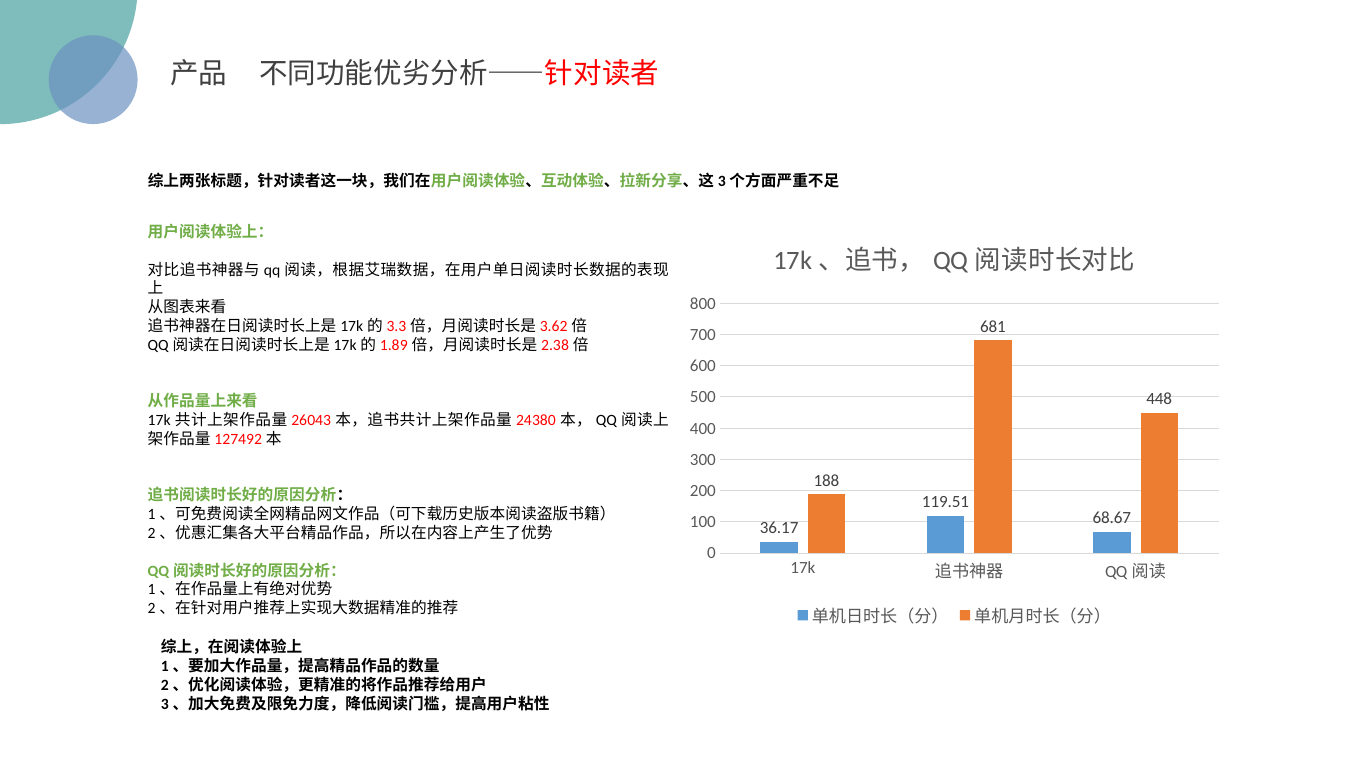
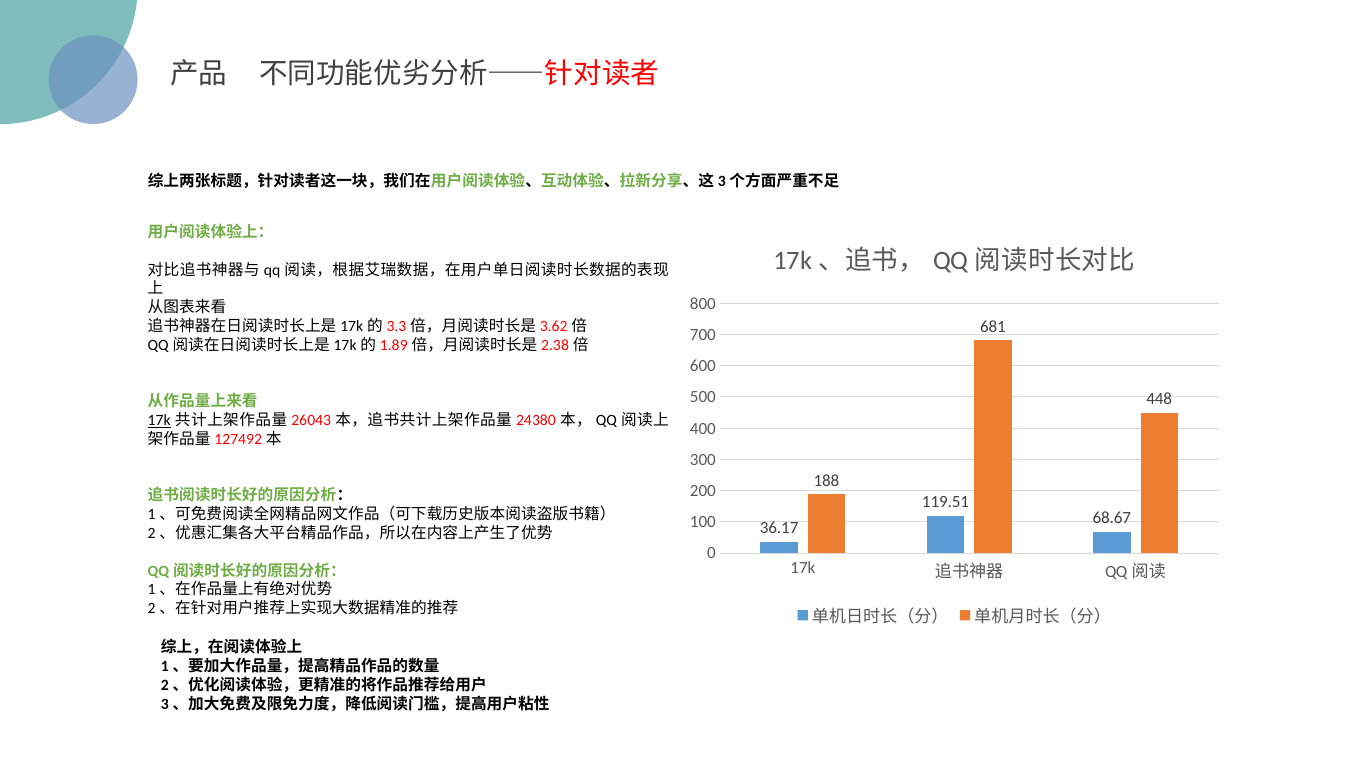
17k underline: none -> present (159, 421)
